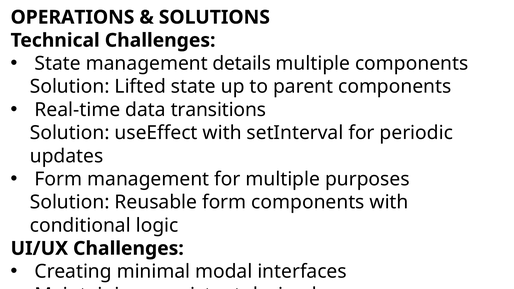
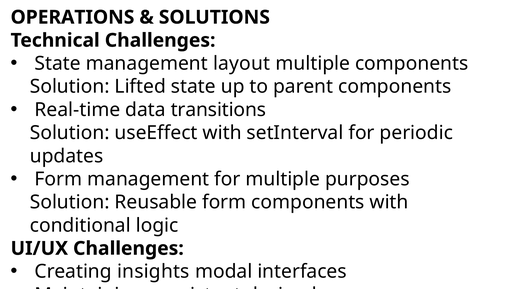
details: details -> layout (242, 64)
minimal: minimal -> insights (153, 272)
